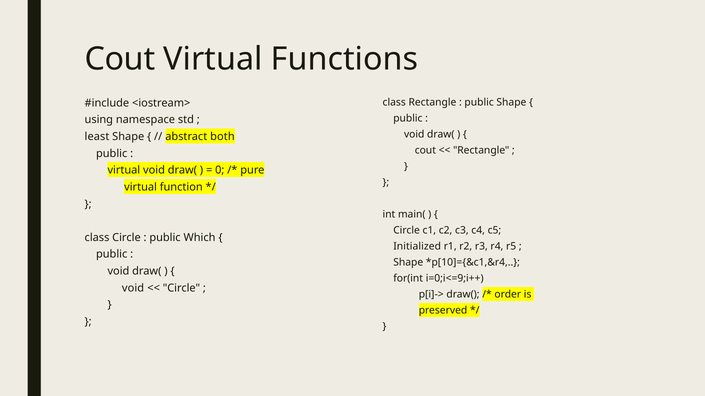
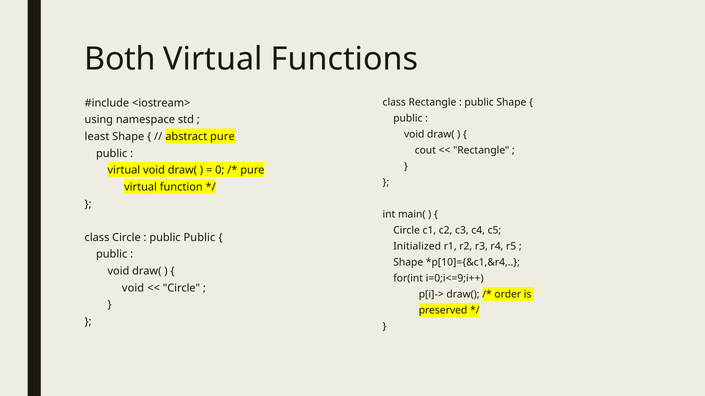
Cout: Cout -> Both (120, 59)
abstract both: both -> pure (222, 137)
public Which: Which -> Public (199, 238)
